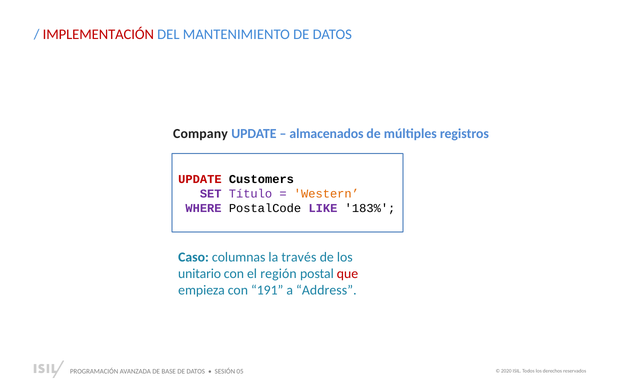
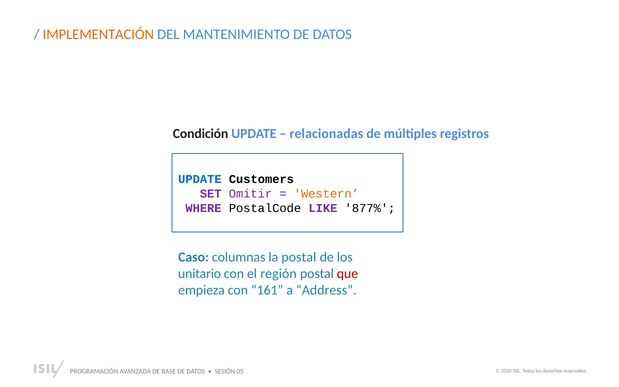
IMPLEMENTACIÓN colour: red -> orange (98, 35)
Company: Company -> Condición (201, 133)
almacenados: almacenados -> relacionadas (326, 133)
UPDATE colour: red -> blue (200, 179)
Título: Título -> Omitir (250, 194)
183%: 183% -> 877% (370, 208)
la través: través -> postal (299, 257)
191: 191 -> 161 (267, 290)
